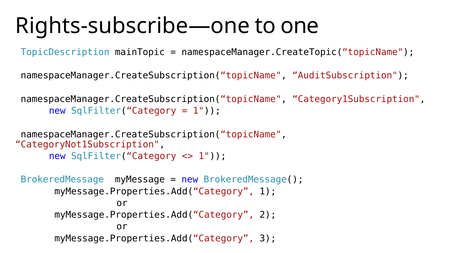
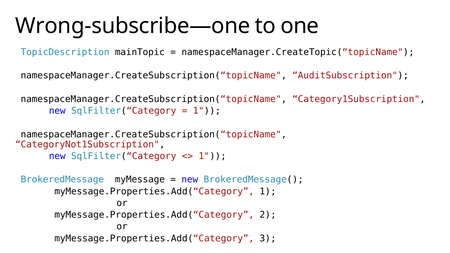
Rights-subscribe—one: Rights-subscribe—one -> Wrong-subscribe—one (133, 26)
